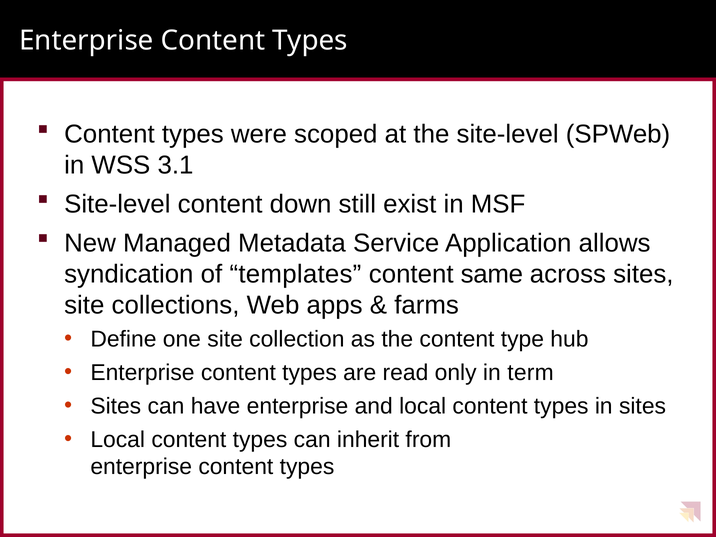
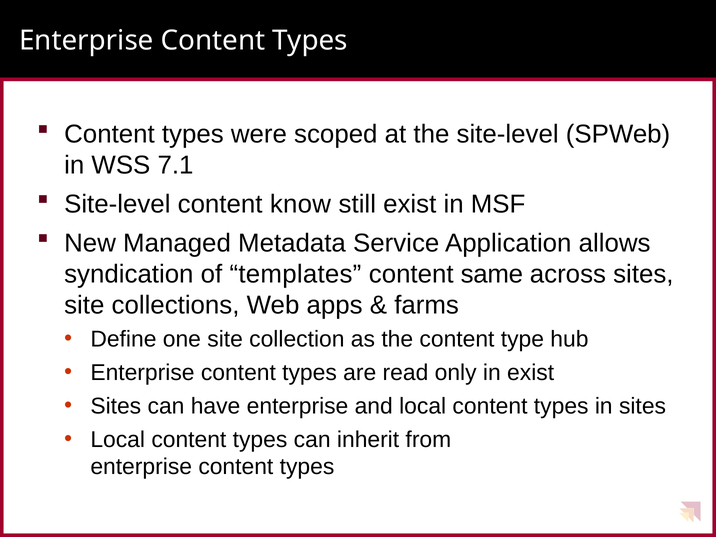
3.1: 3.1 -> 7.1 (175, 165)
down: down -> know (300, 204)
in term: term -> exist (531, 373)
